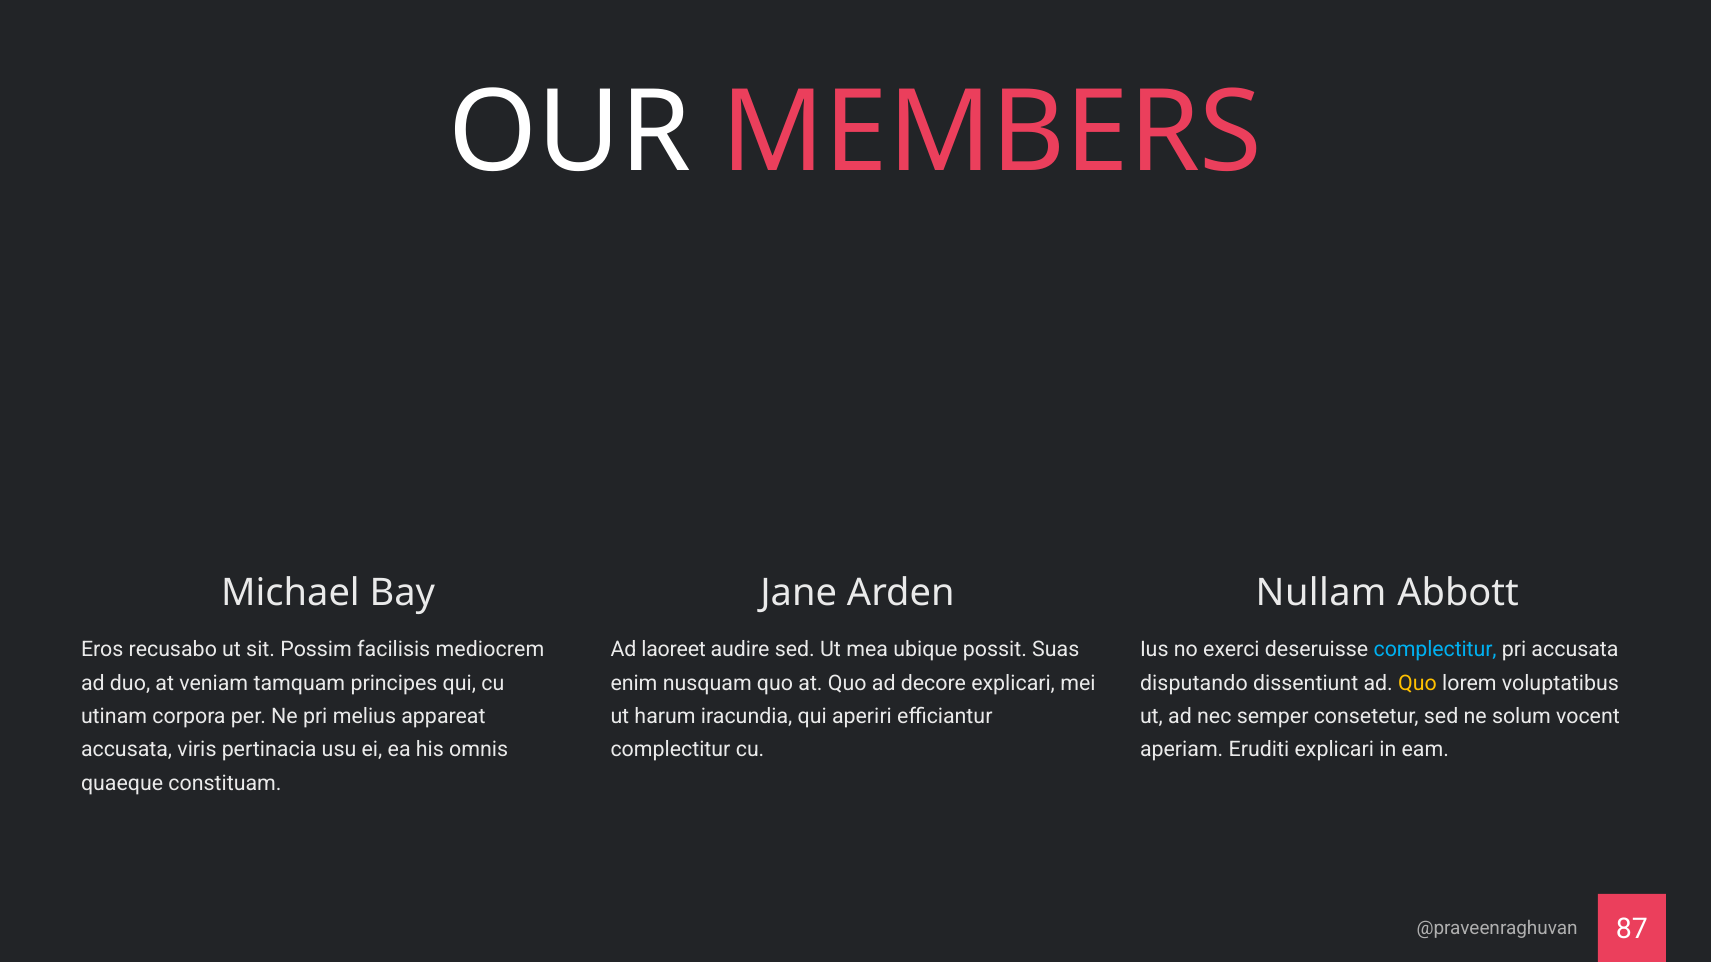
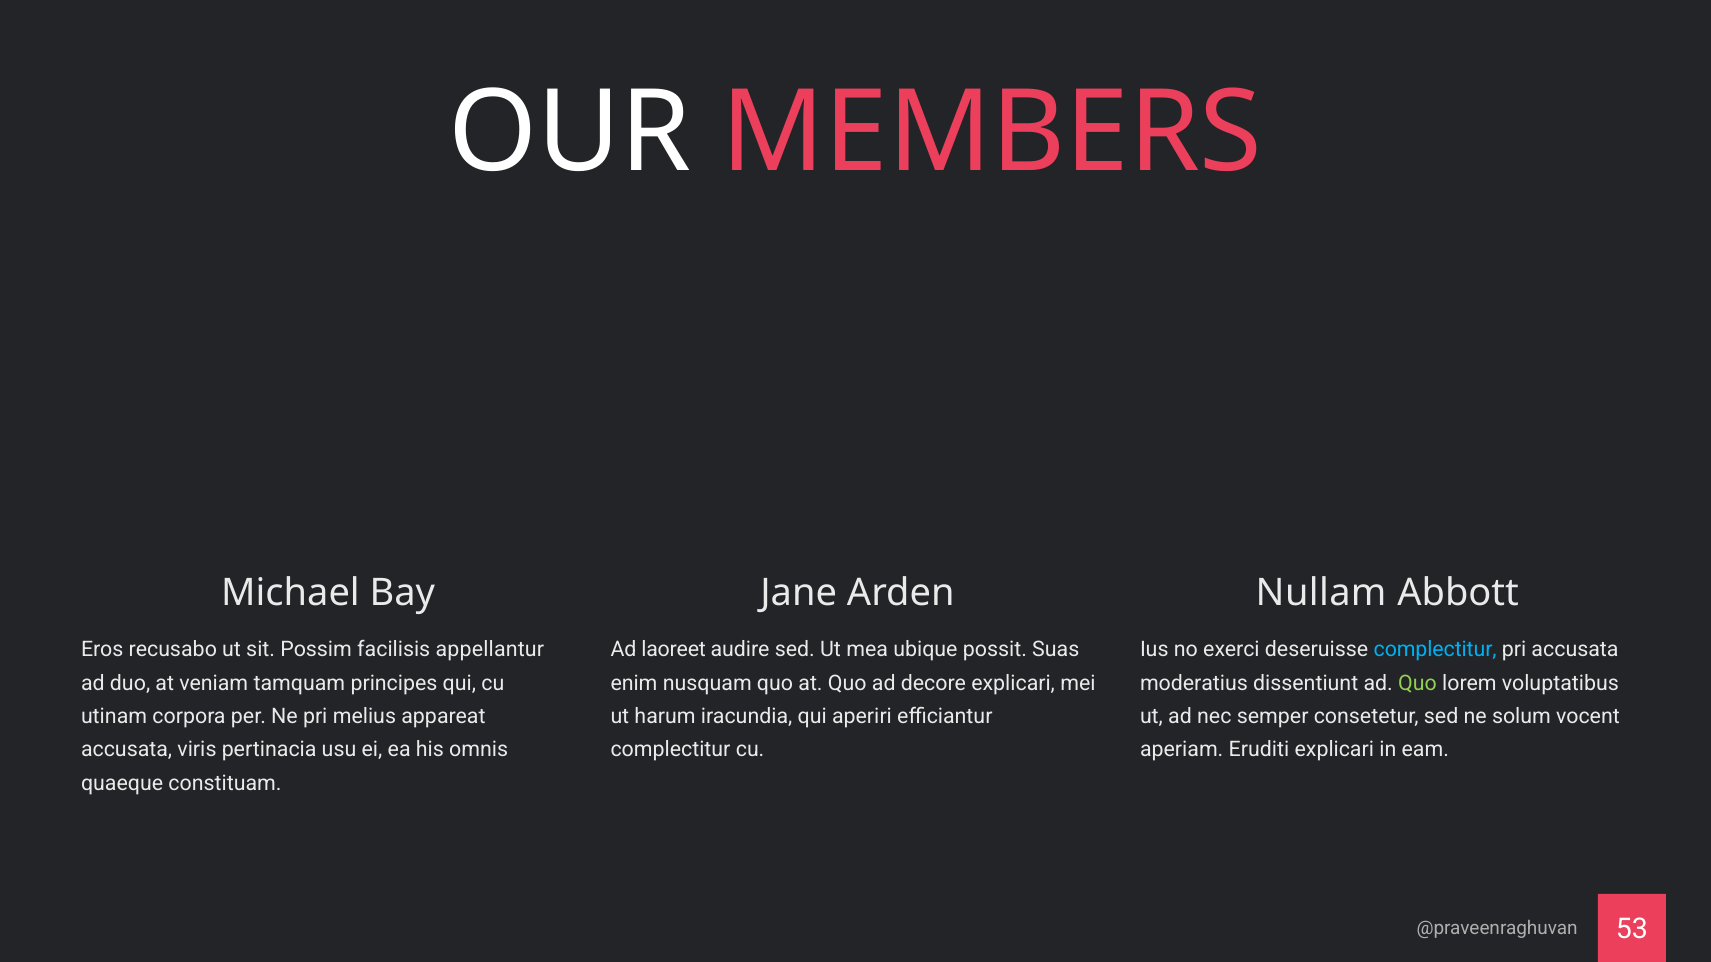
mediocrem: mediocrem -> appellantur (490, 650)
disputando: disputando -> moderatius (1194, 683)
Quo colour: yellow -> light green (1417, 683)
87: 87 -> 53 (1632, 929)
